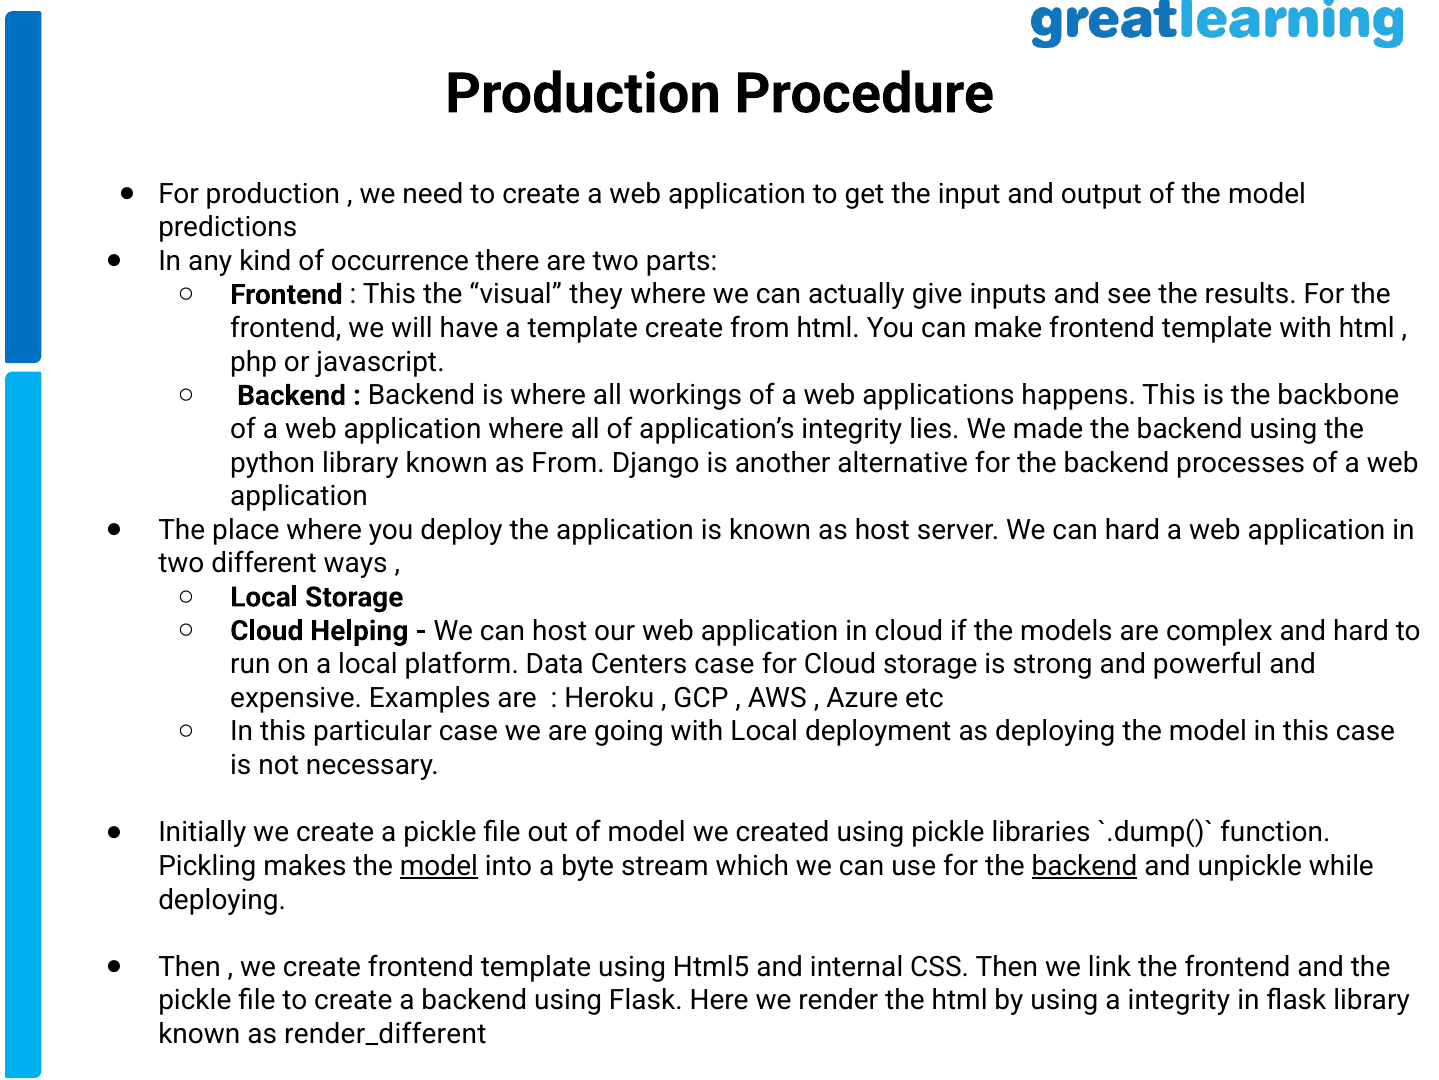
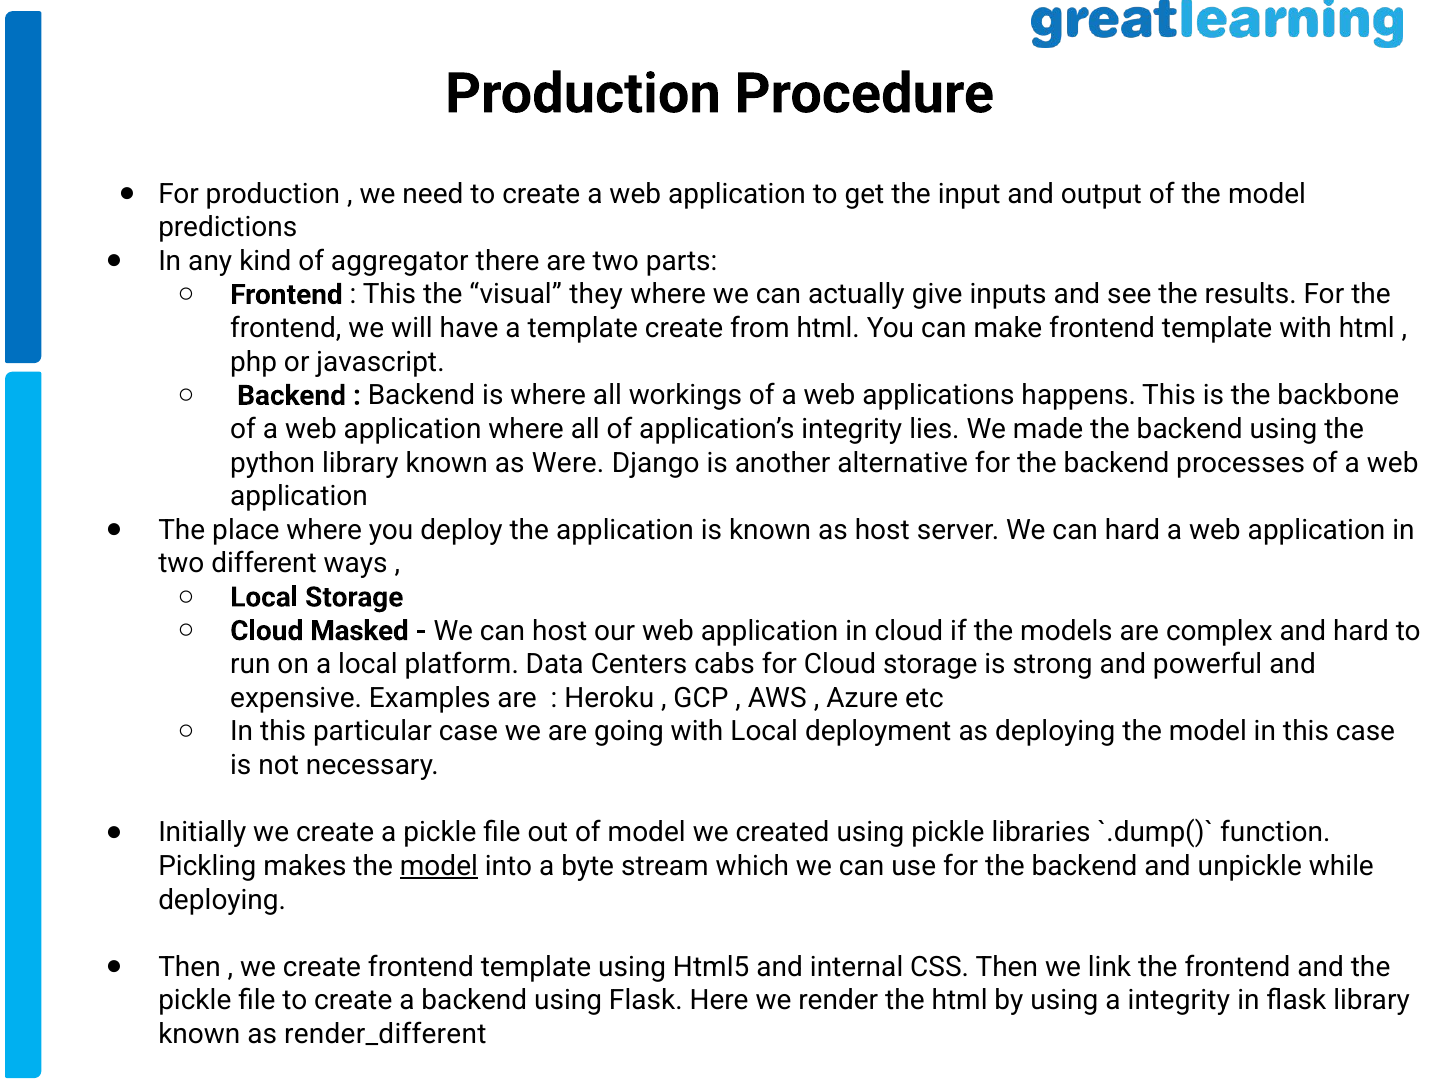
occurrence: occurrence -> aggregator (400, 261)
as From: From -> Were (568, 462)
Helping: Helping -> Masked (360, 630)
Centers case: case -> cabs (724, 664)
backend underline: present -> none (1084, 866)
